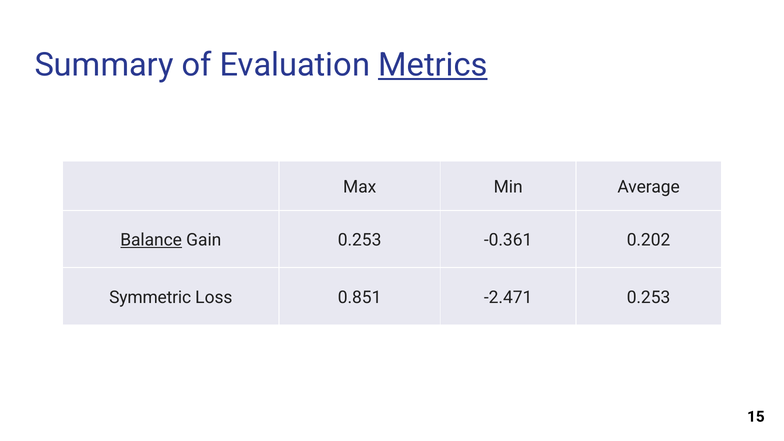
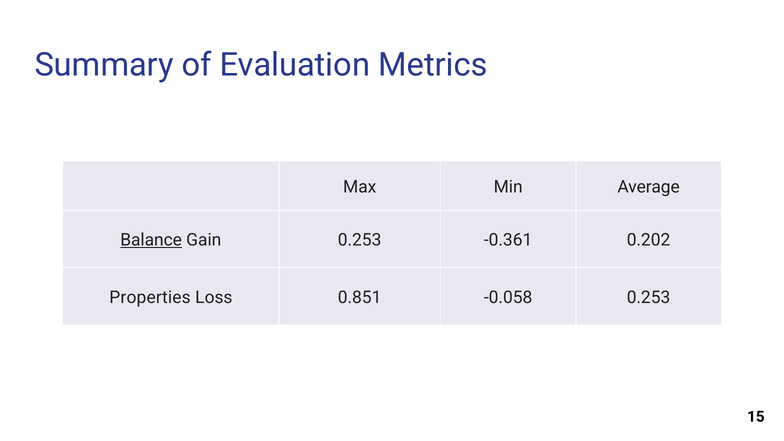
Metrics underline: present -> none (433, 65)
Symmetric: Symmetric -> Properties (150, 297)
-2.471: -2.471 -> -0.058 (508, 297)
